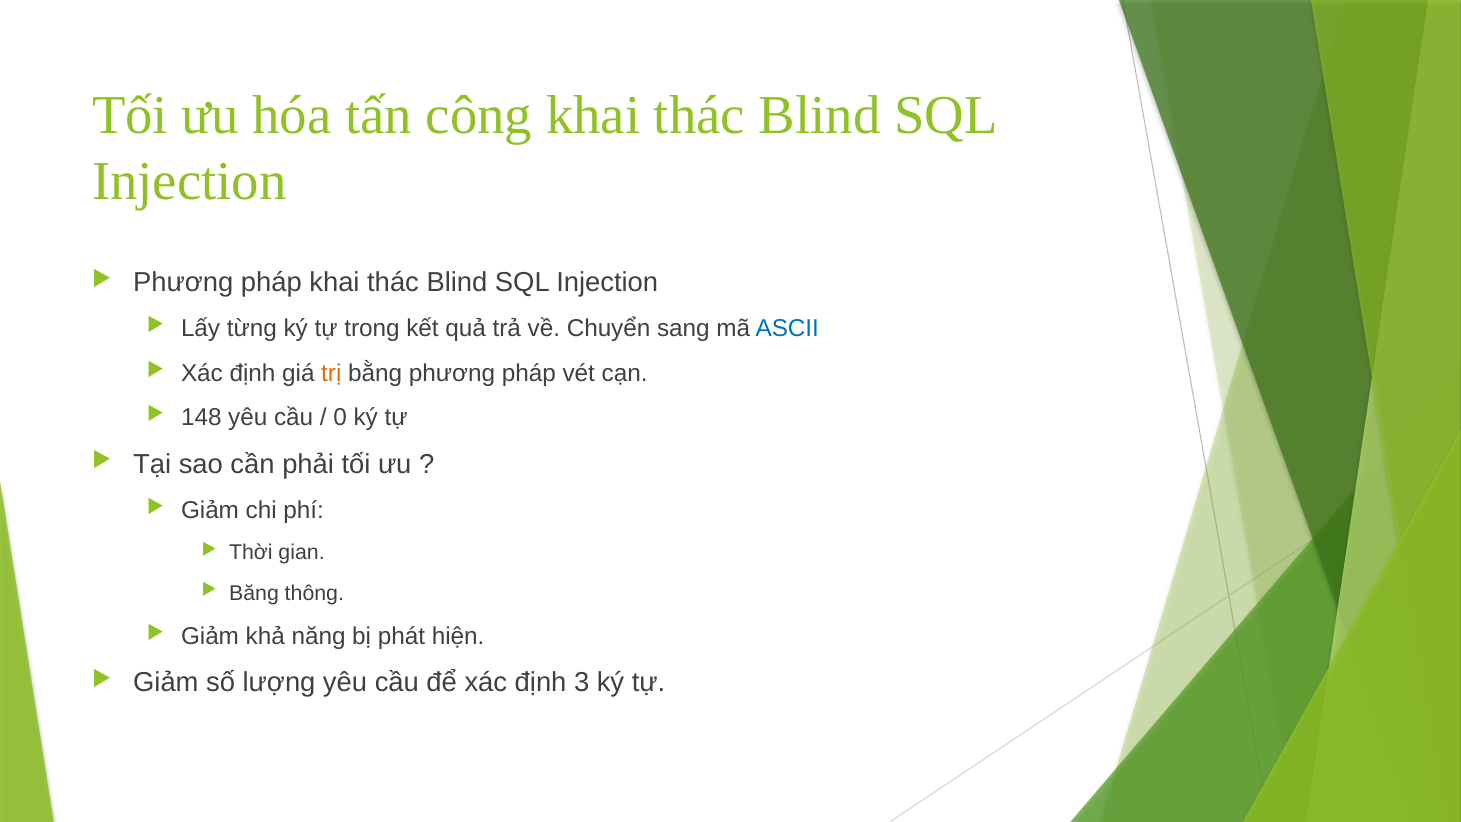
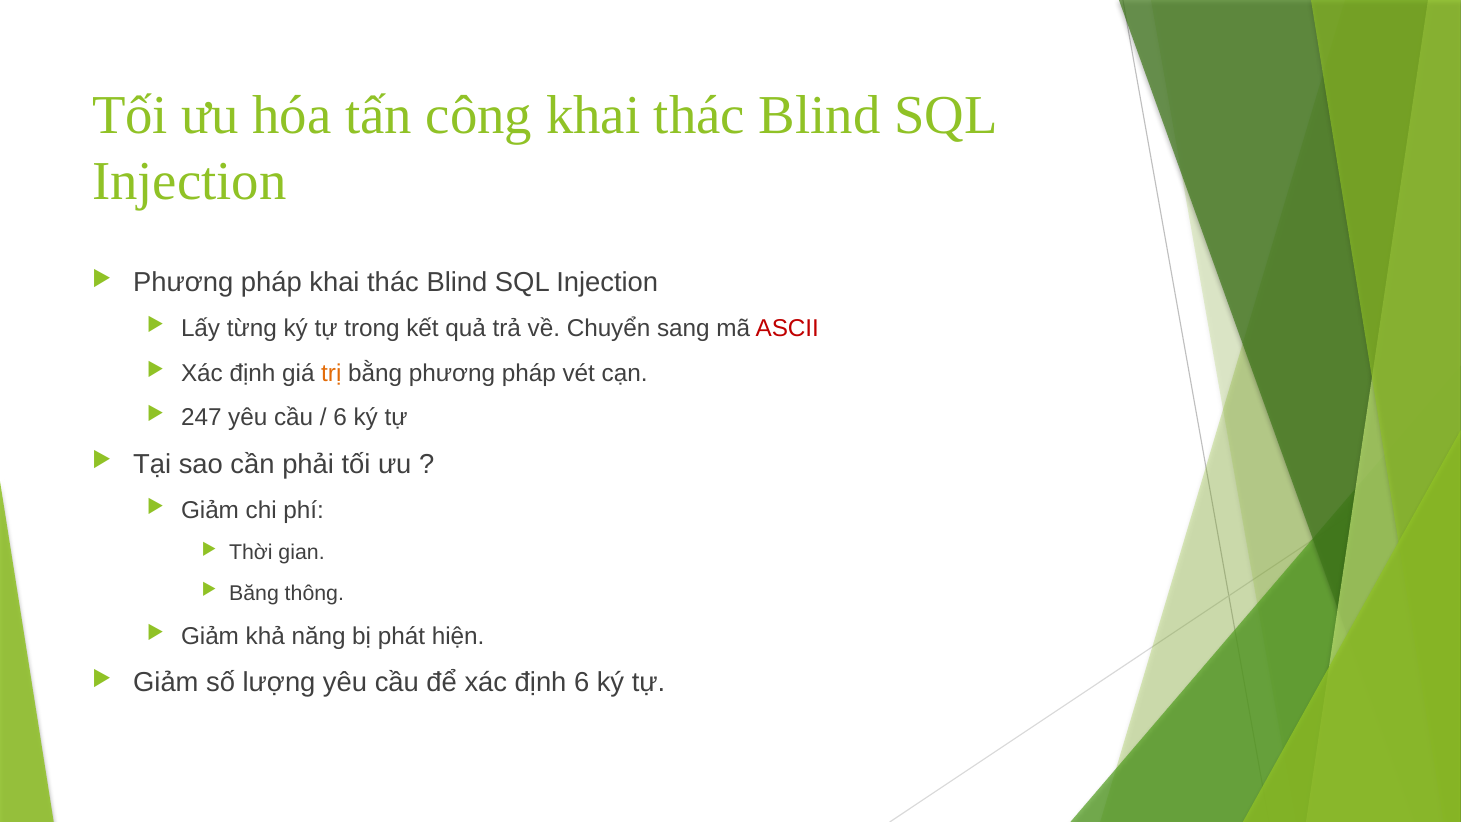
ASCII colour: blue -> red (787, 329)
148: 148 -> 247 (201, 418)
0: 0 -> 6 (340, 418)
định 3: 3 -> 6 (582, 683)
